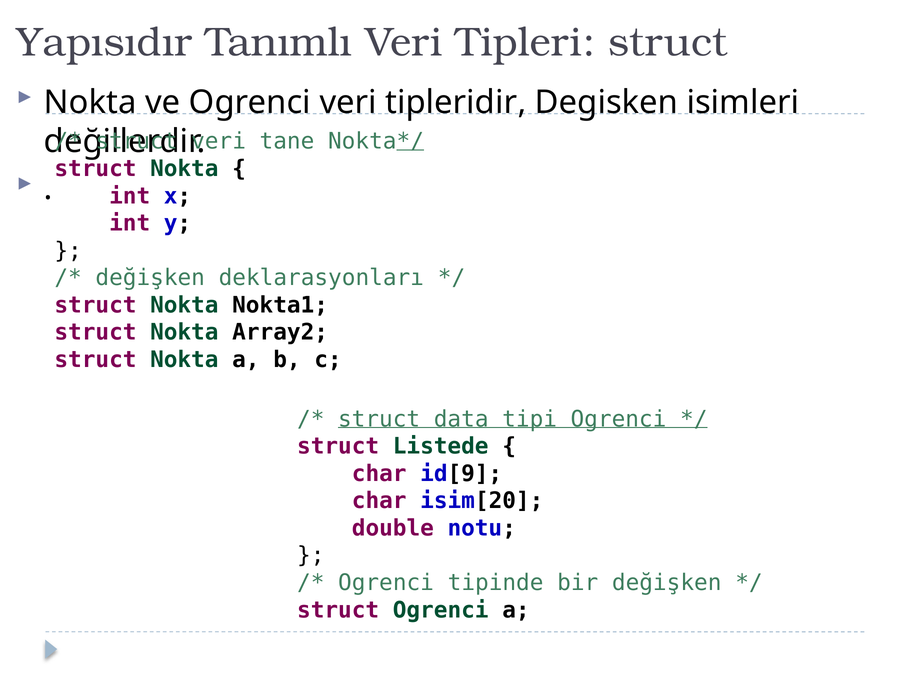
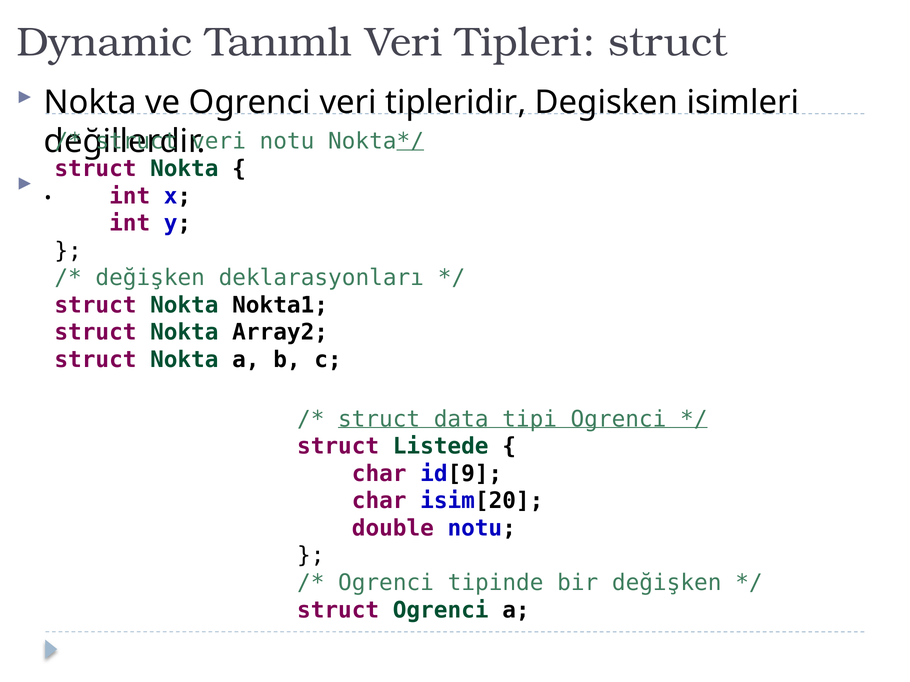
Yapısıdır: Yapısıdır -> Dynamic (104, 42)
veri tane: tane -> notu (287, 142)
